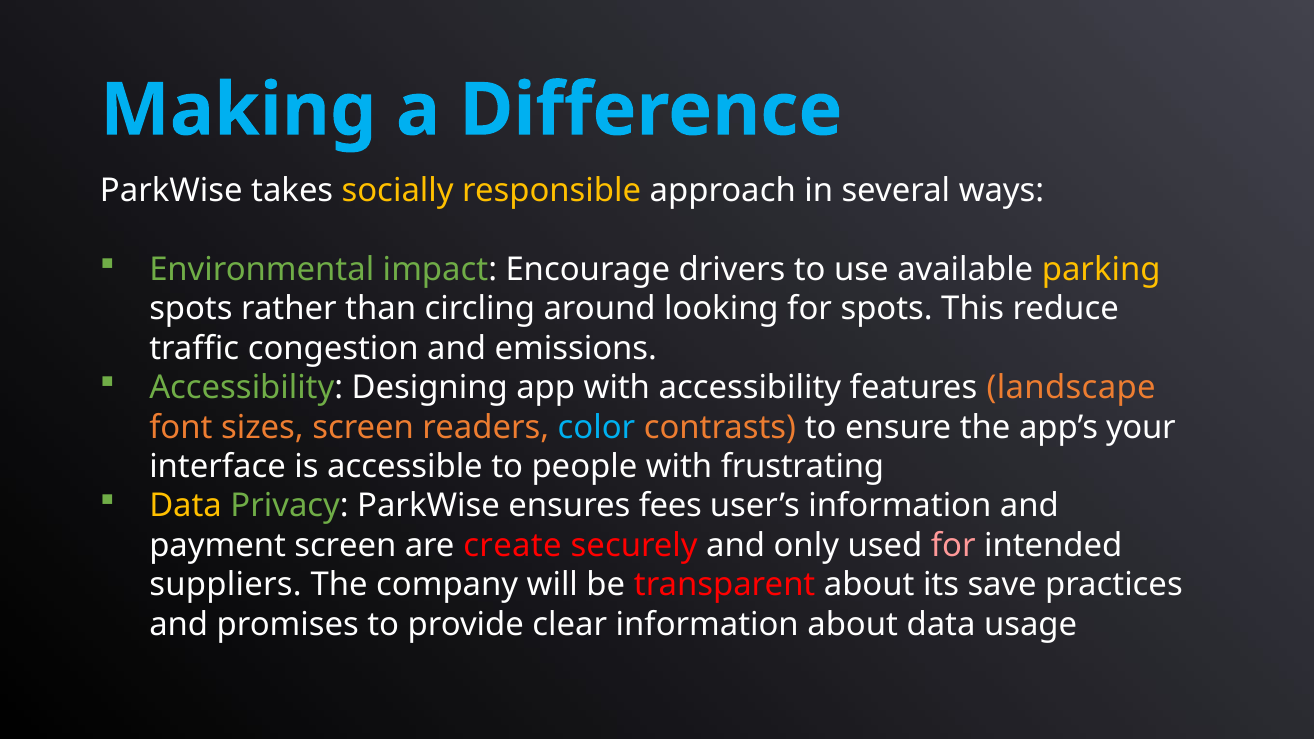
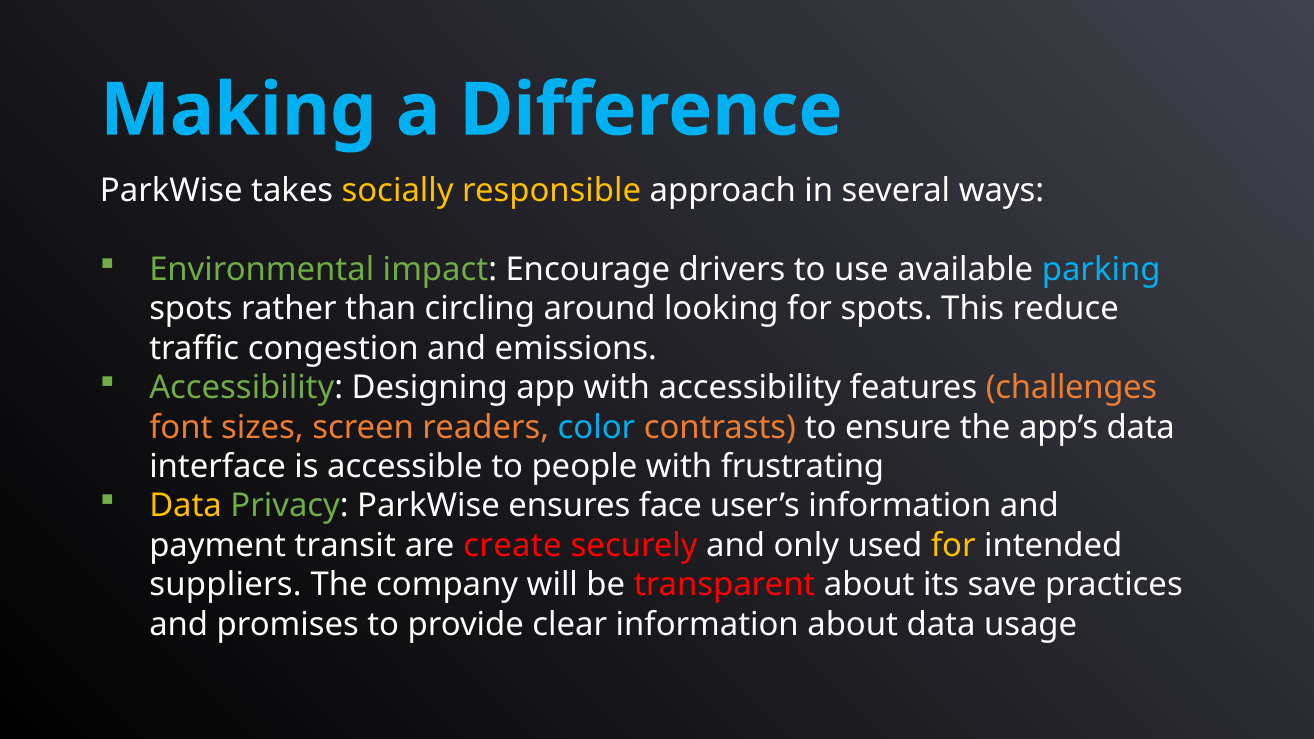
parking colour: yellow -> light blue (1101, 270)
landscape: landscape -> challenges (1071, 388)
app’s your: your -> data (1141, 427)
fees: fees -> face (670, 506)
payment screen: screen -> transit (345, 546)
for colour: pink -> yellow (953, 546)
